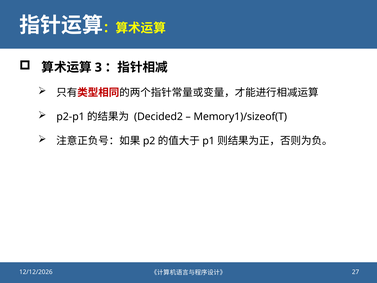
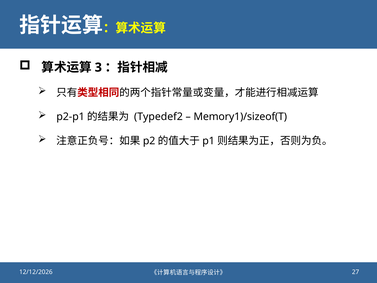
Decided2: Decided2 -> Typedef2 (158, 117)
